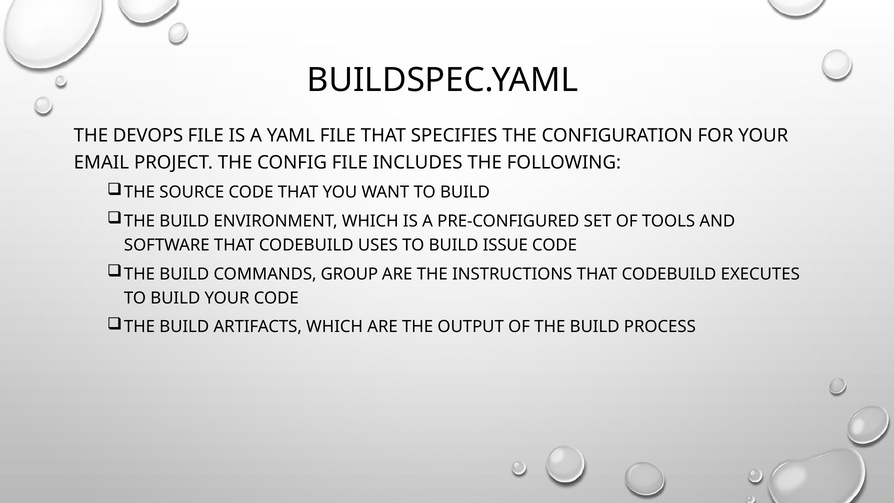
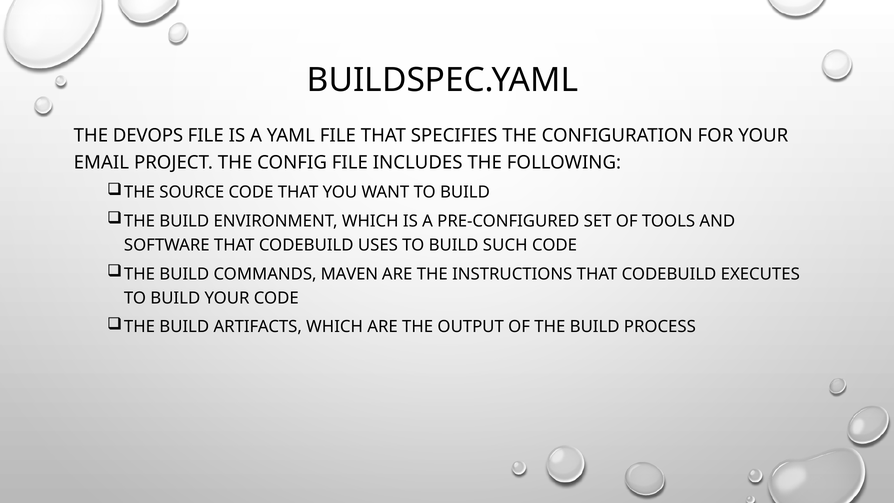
ISSUE: ISSUE -> SUCH (505, 245)
GROUP: GROUP -> MAVEN (349, 274)
